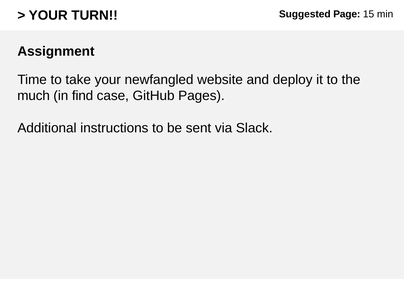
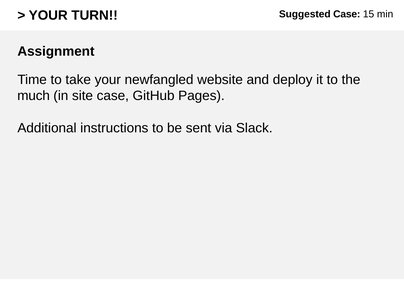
Suggested Page: Page -> Case (347, 14)
find: find -> site (83, 96)
